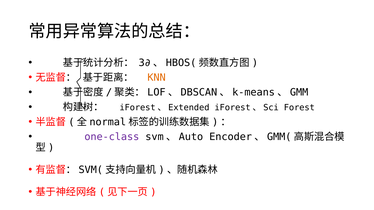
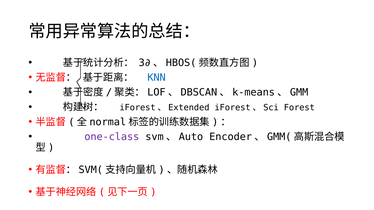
KNN colour: orange -> blue (157, 78)
